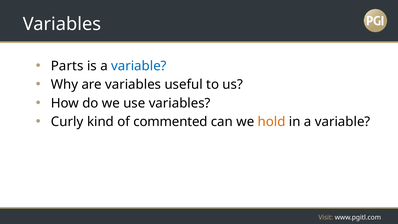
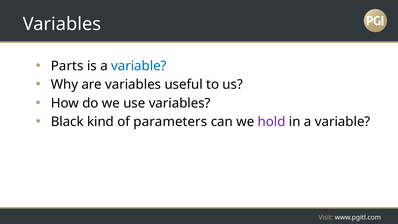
Curly: Curly -> Black (67, 122)
commented: commented -> parameters (170, 122)
hold colour: orange -> purple (272, 122)
